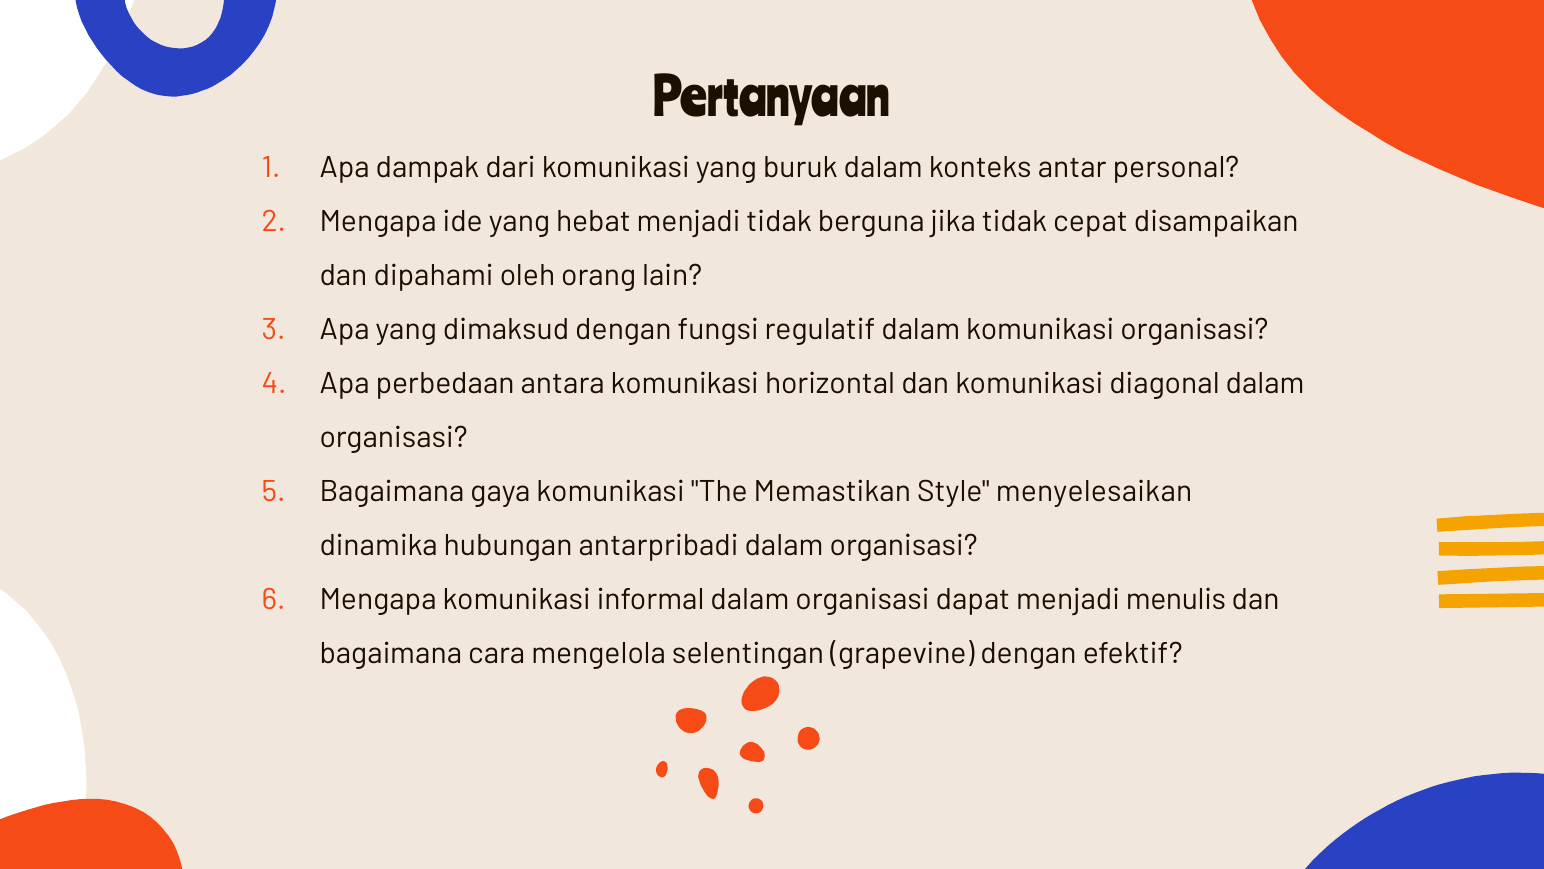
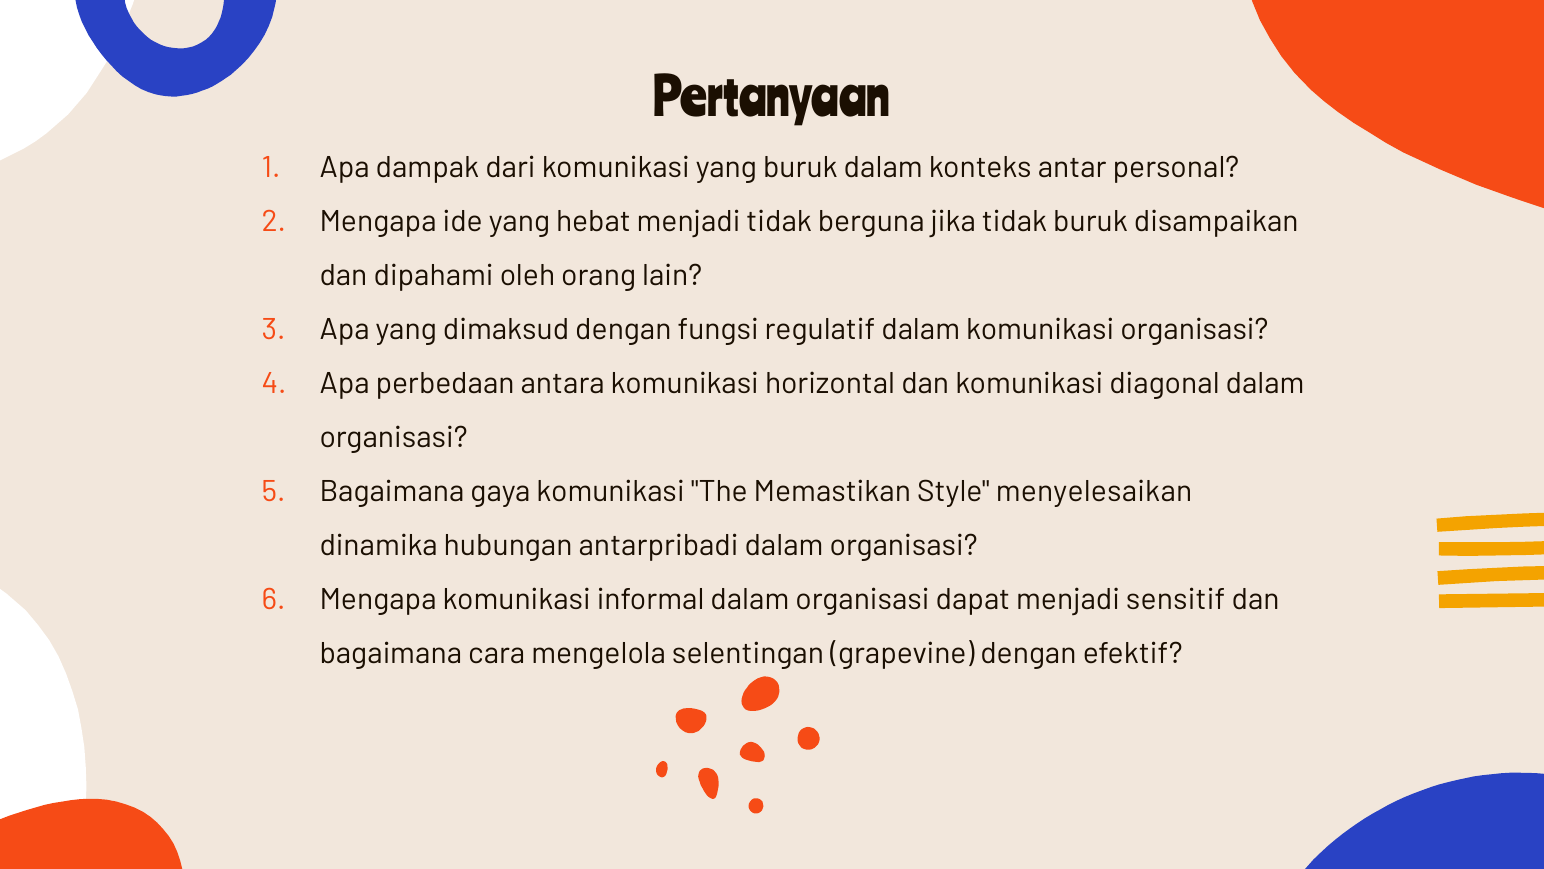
tidak cepat: cepat -> buruk (1091, 221)
menulis: menulis -> sensitif (1176, 600)
